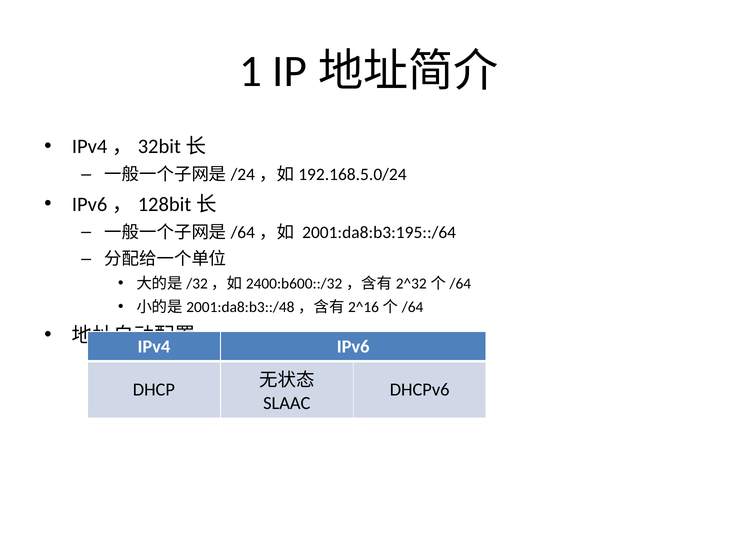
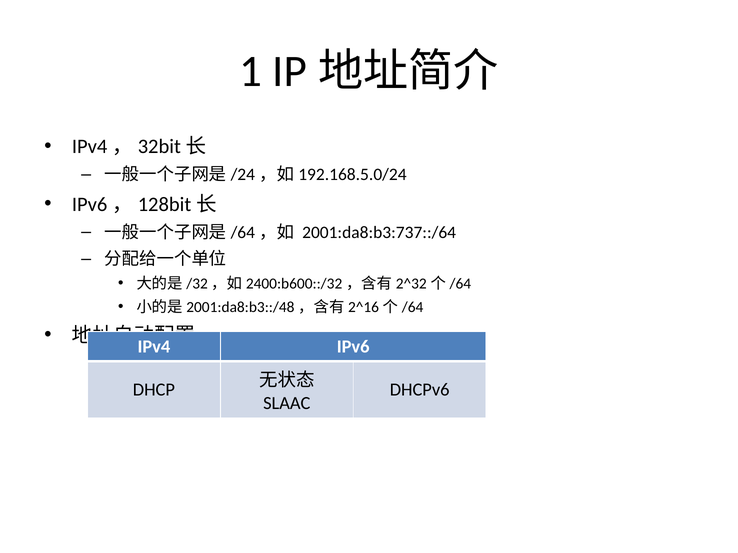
2001:da8:b3:195::/64: 2001:da8:b3:195::/64 -> 2001:da8:b3:737::/64 (379, 233)
